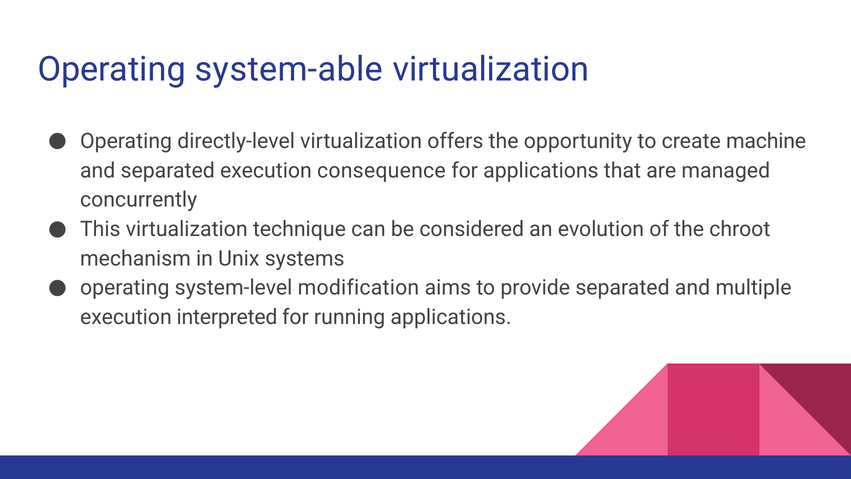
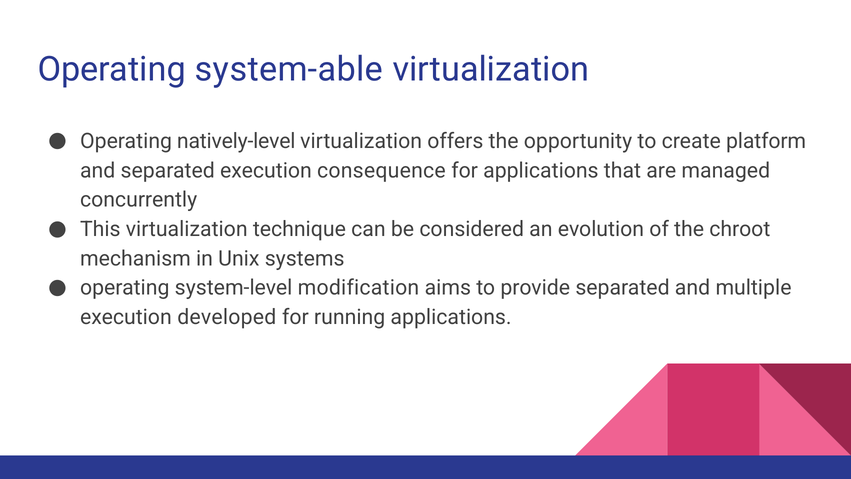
directly-level: directly-level -> natively-level (236, 141)
machine: machine -> platform (766, 141)
interpreted: interpreted -> developed (227, 317)
